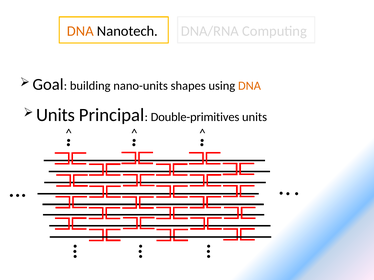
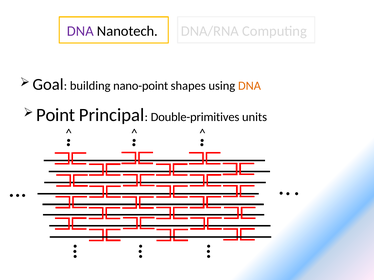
DNA colour: orange -> purple (80, 31)
nano-units: nano-units -> nano-point (141, 86)
Units: Units -> Point (56, 115)
